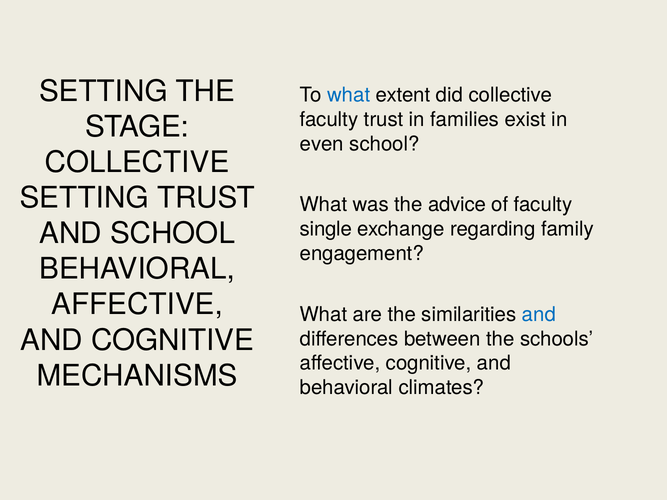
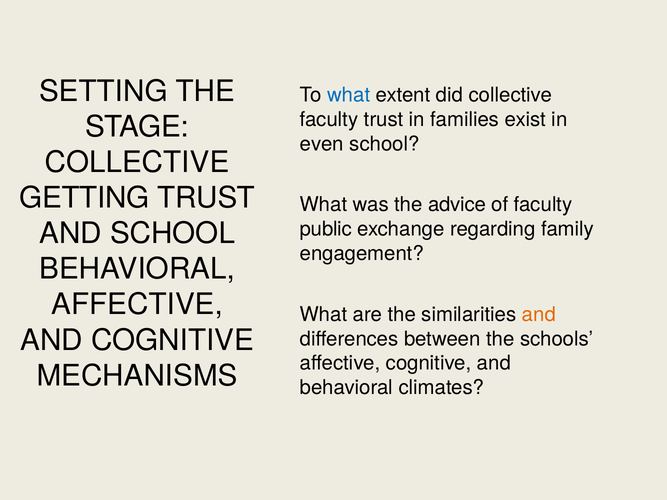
SETTING: SETTING -> GETTING (84, 198)
single: single -> public (326, 229)
and colour: blue -> orange (539, 315)
